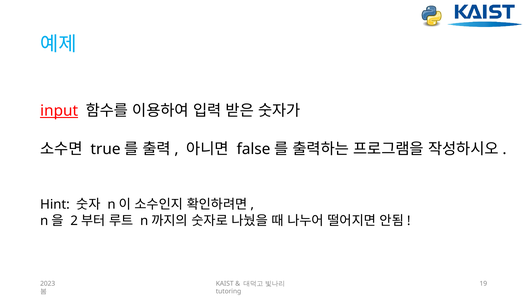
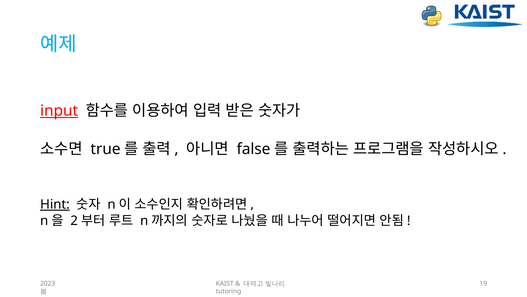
Hint underline: none -> present (55, 204)
